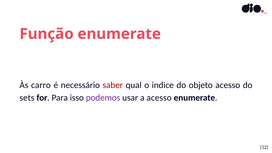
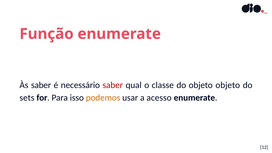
Às carro: carro -> saber (41, 85)
indice: indice -> classe (163, 85)
objeto acesso: acesso -> objeto (228, 85)
podemos colour: purple -> orange (103, 98)
